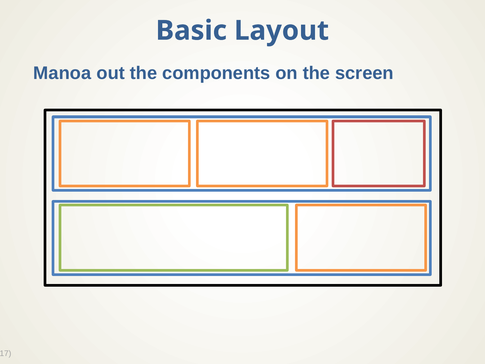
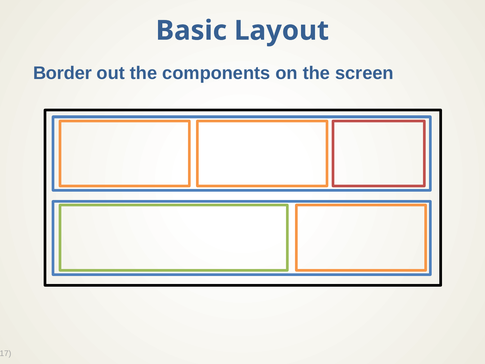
Manoa: Manoa -> Border (62, 73)
